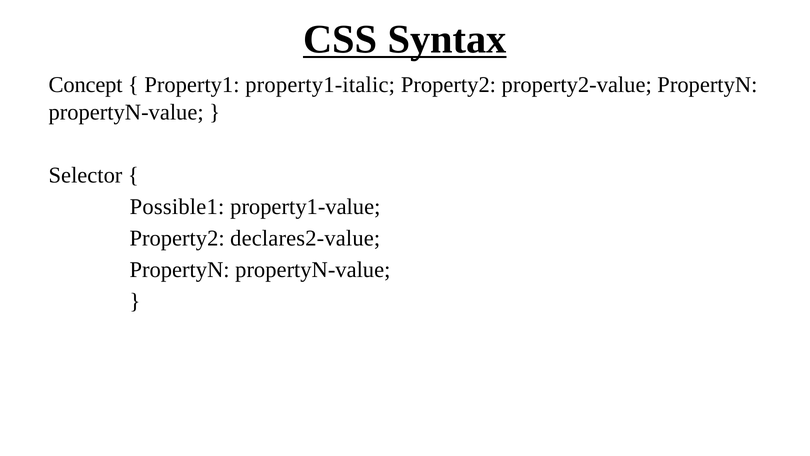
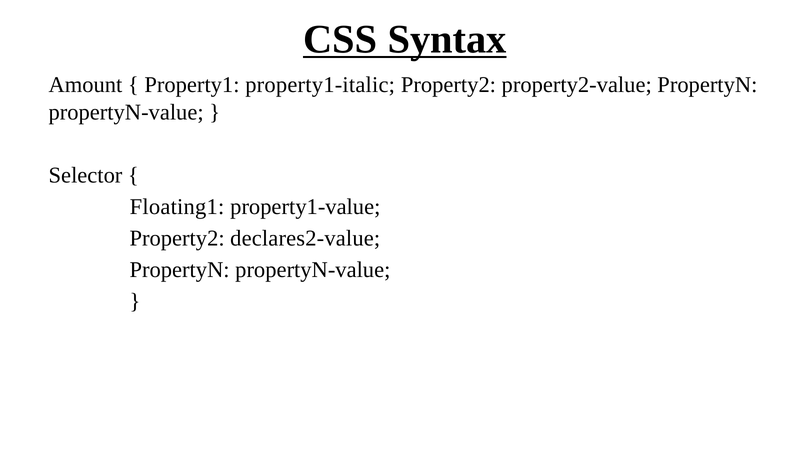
Concept: Concept -> Amount (85, 85)
Possible1: Possible1 -> Floating1 (177, 207)
